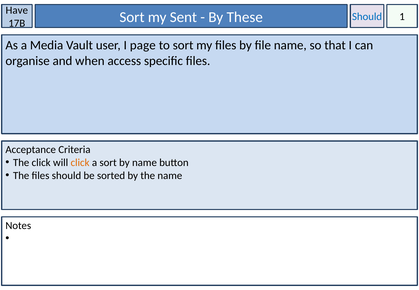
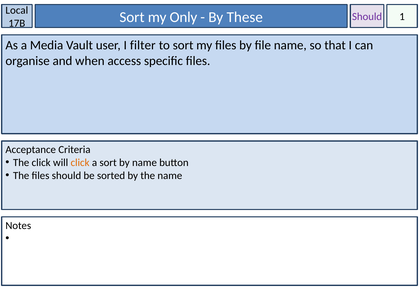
Have: Have -> Local (17, 10)
Should colour: blue -> purple (367, 17)
Sent: Sent -> Only (183, 17)
page: page -> filter (143, 45)
